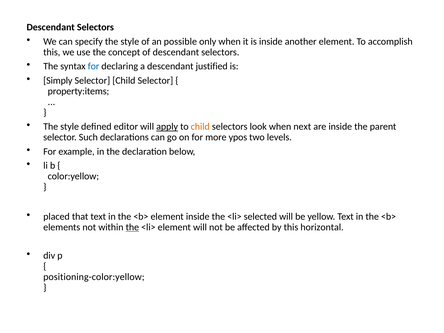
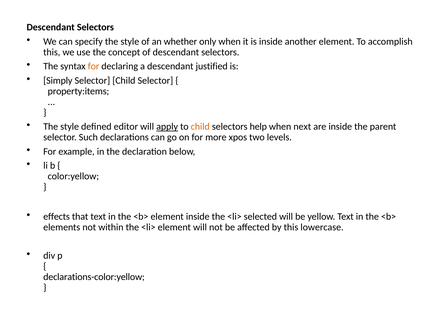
possible: possible -> whether (180, 42)
for colour: blue -> orange (94, 66)
look: look -> help (258, 127)
ypos: ypos -> xpos (238, 137)
placed: placed -> effects (57, 217)
the underline: present -> none (132, 227)
horizontal: horizontal -> lowercase (322, 227)
positioning-color:yellow: positioning-color:yellow -> declarations-color:yellow (94, 277)
